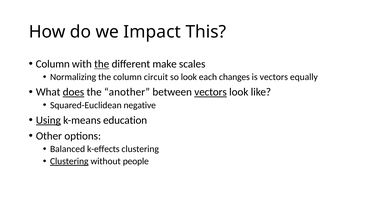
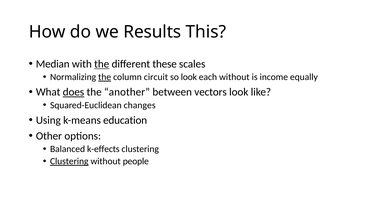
Impact: Impact -> Results (152, 32)
Column: Column -> Median (53, 64)
make: make -> these (165, 64)
the underline: none -> present (105, 77)
each changes: changes -> without (234, 77)
is vectors: vectors -> income (274, 77)
vectors underline: present -> none (211, 92)
negative: negative -> changes (140, 105)
Using underline: present -> none (48, 120)
